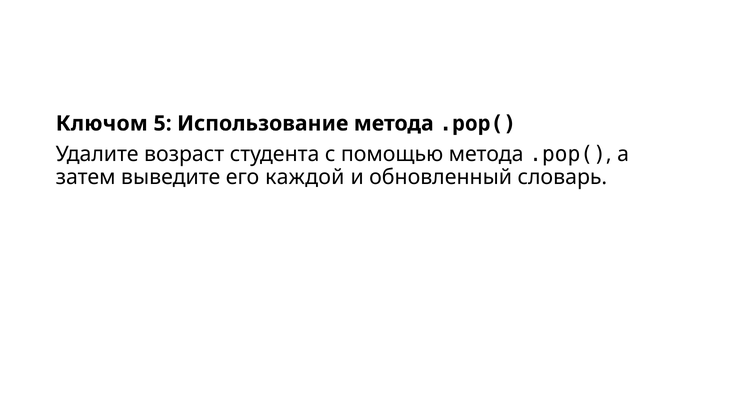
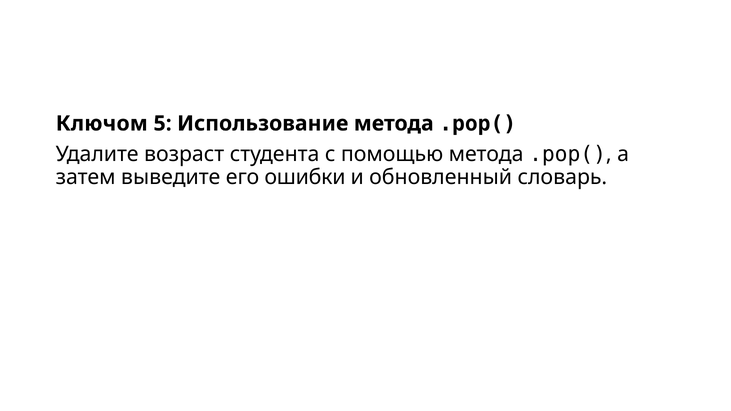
каждой: каждой -> ошибки (305, 177)
